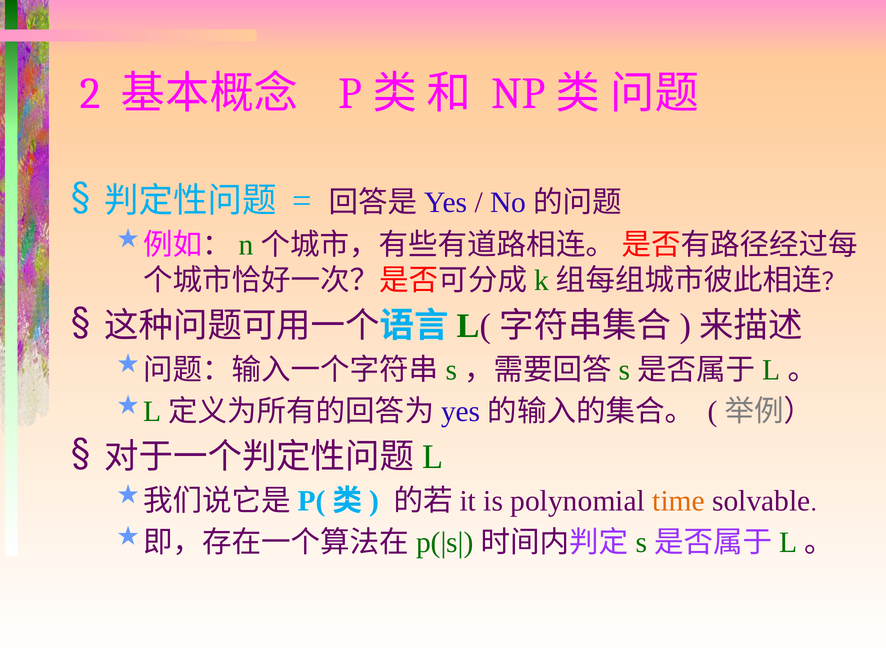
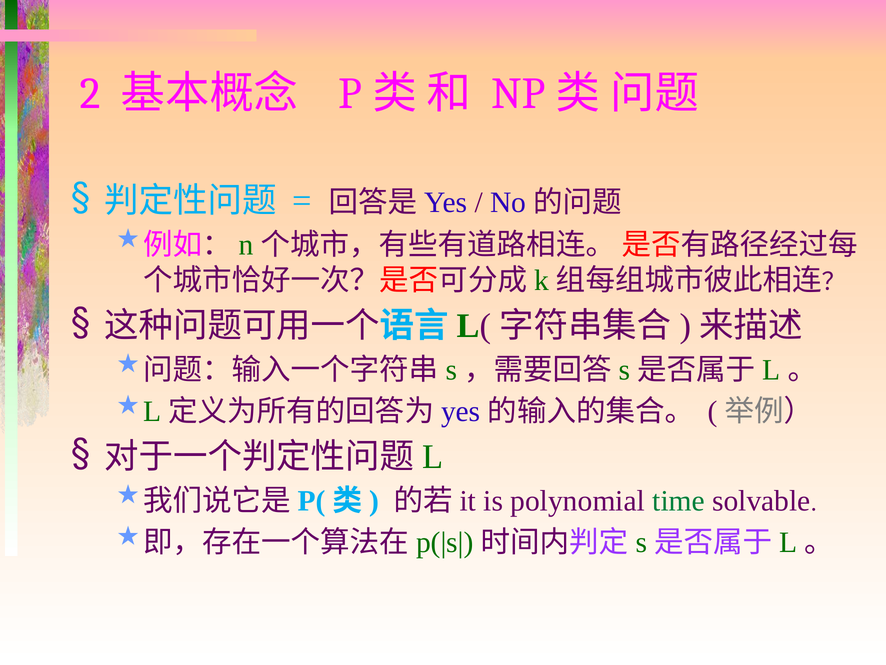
time colour: orange -> green (679, 501)
